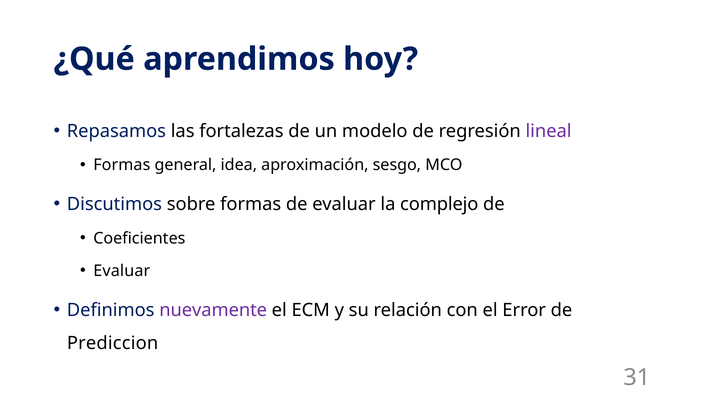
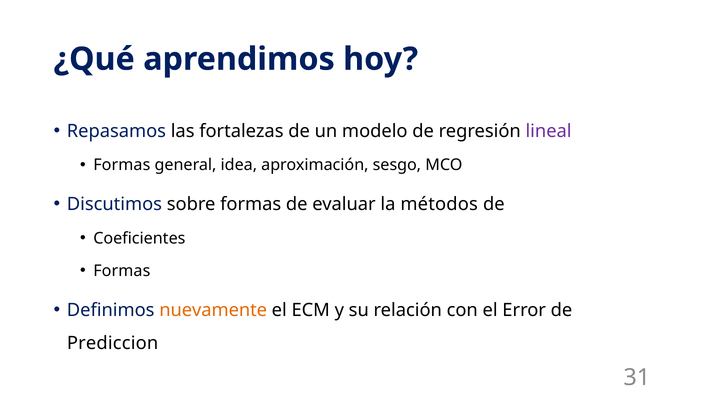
complejo: complejo -> métodos (439, 204)
Evaluar: Evaluar -> Formas (122, 271)
nuevamente colour: purple -> orange (213, 310)
